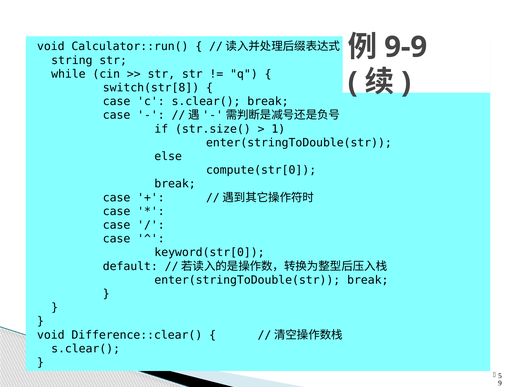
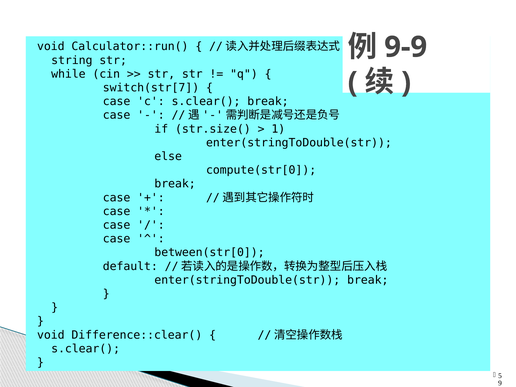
switch(str[8: switch(str[8 -> switch(str[7 (151, 88)
keyword(str[0: keyword(str[0 -> between(str[0 (209, 253)
